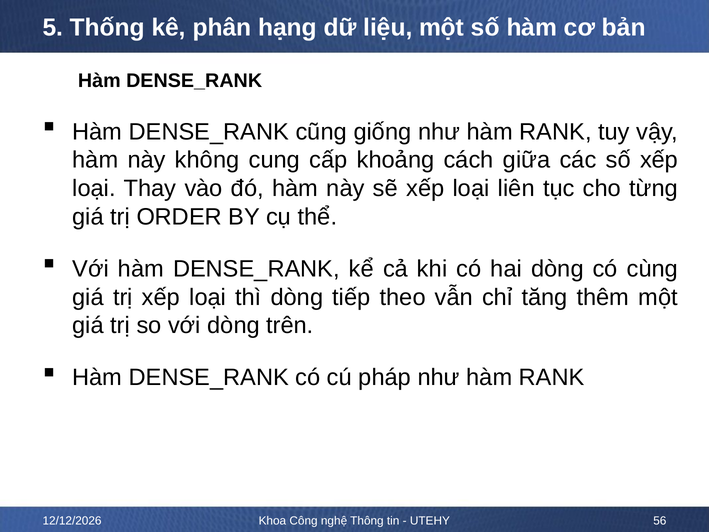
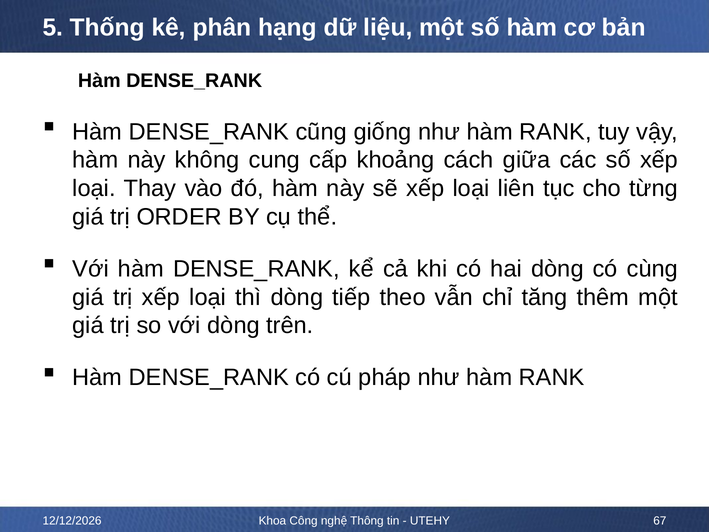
56: 56 -> 67 (660, 520)
